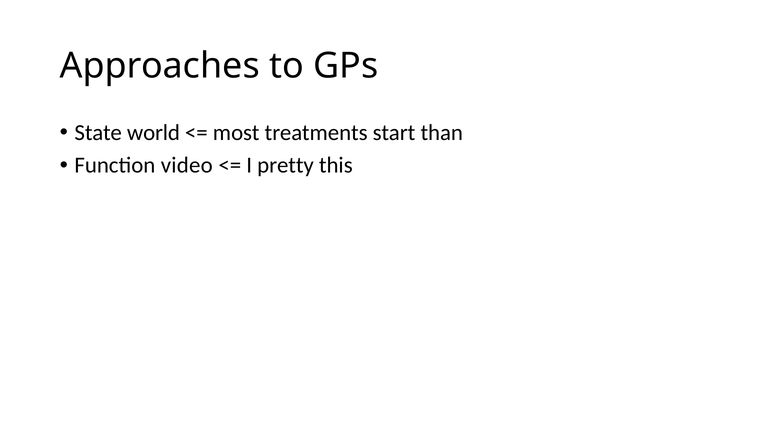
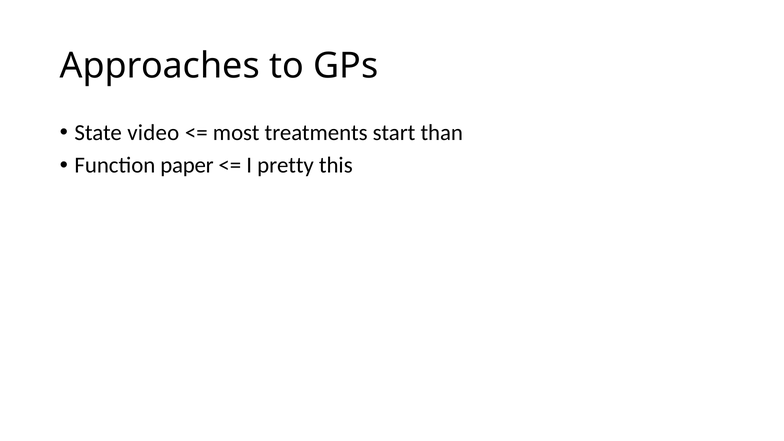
world: world -> video (153, 133)
video: video -> paper (187, 165)
